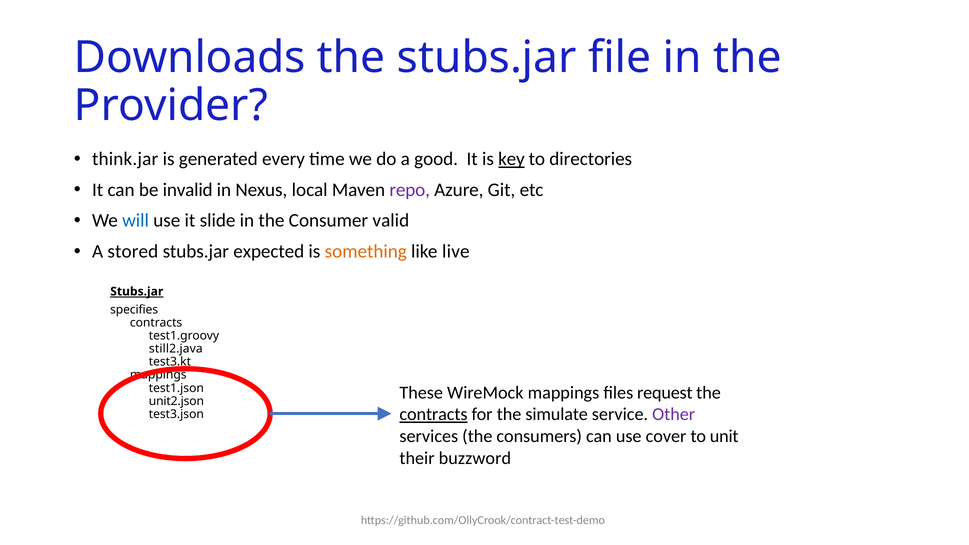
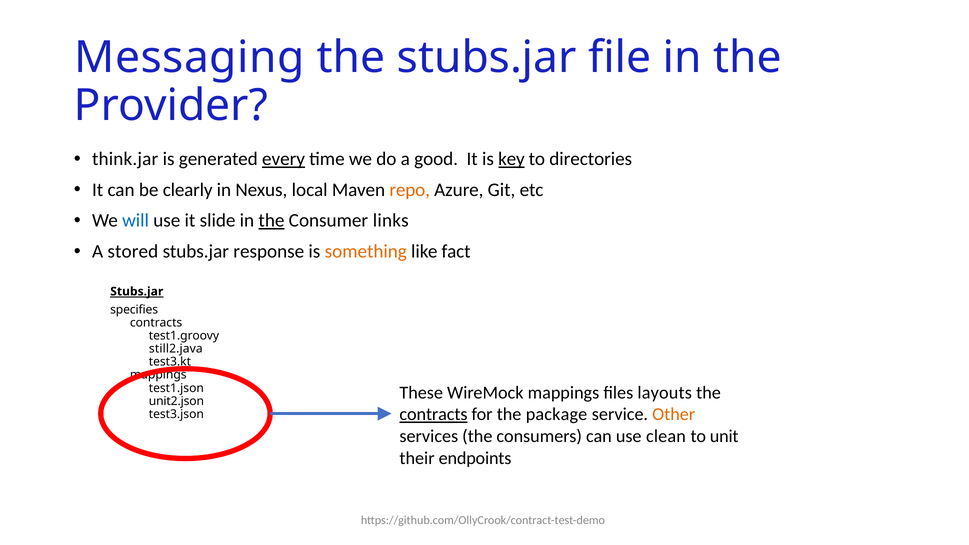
Downloads: Downloads -> Messaging (189, 57)
every underline: none -> present (284, 159)
invalid: invalid -> clearly (188, 190)
repo colour: purple -> orange (410, 190)
the underline: none -> present (271, 221)
valid: valid -> links (391, 221)
expected: expected -> response (269, 251)
live: live -> fact (456, 251)
request: request -> layouts (665, 393)
simulate: simulate -> package (557, 414)
Other colour: purple -> orange (674, 414)
cover: cover -> clean (666, 436)
buzzword: buzzword -> endpoints (475, 458)
